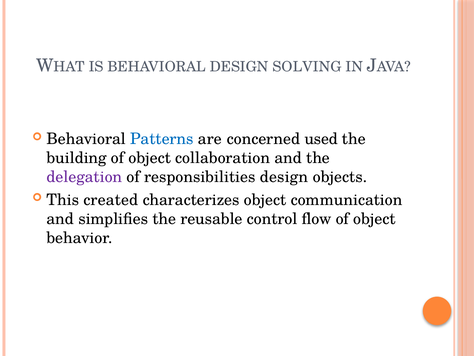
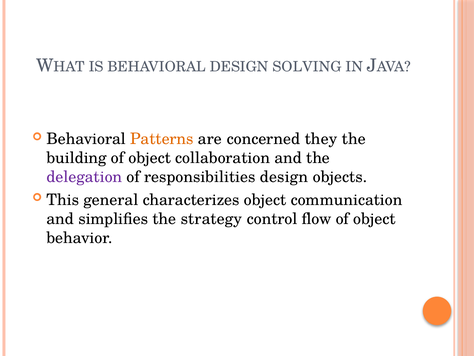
Patterns colour: blue -> orange (162, 139)
used: used -> they (321, 139)
created: created -> general (111, 200)
reusable: reusable -> strategy (211, 218)
